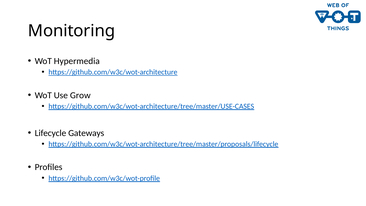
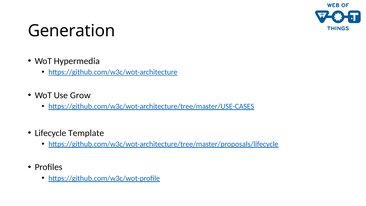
Monitoring: Monitoring -> Generation (72, 31)
Gateways: Gateways -> Template (86, 133)
